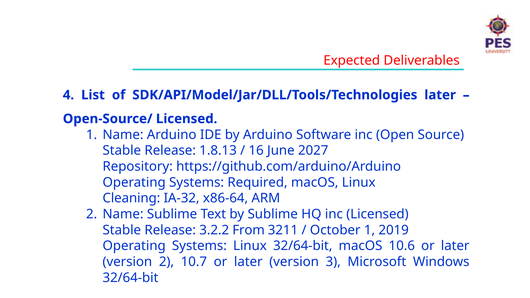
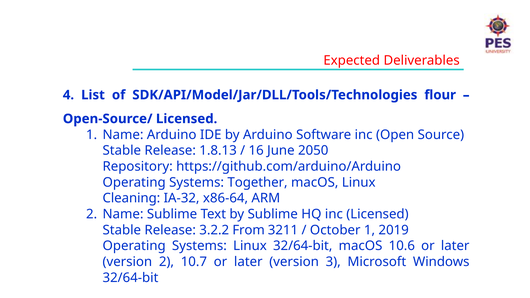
SDK/API/Model/Jar/DLL/Tools/Technologies later: later -> flour (440, 95)
2027: 2027 -> 2050 (313, 151)
Required: Required -> Together (258, 182)
